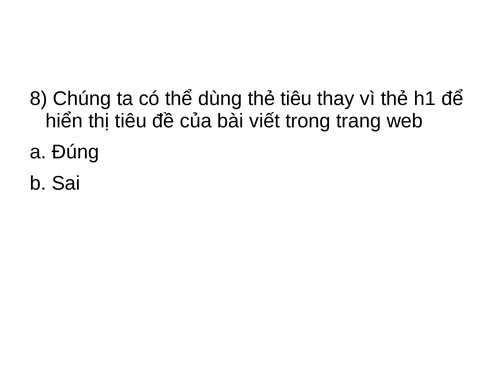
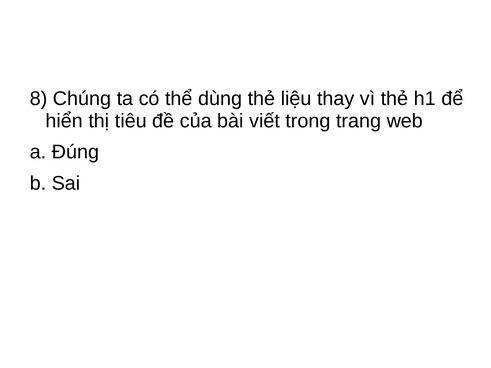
thẻ tiêu: tiêu -> liệu (296, 99)
